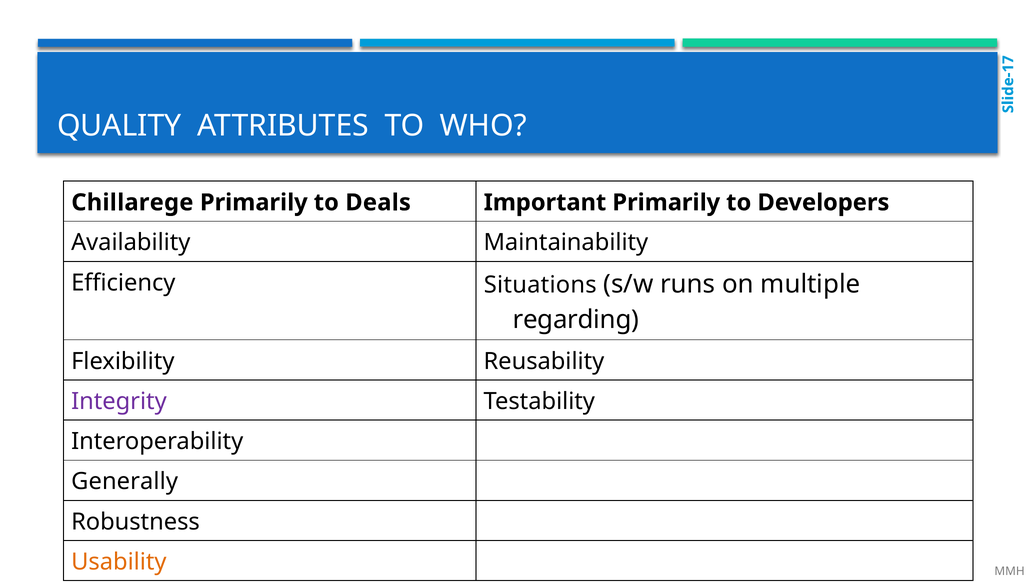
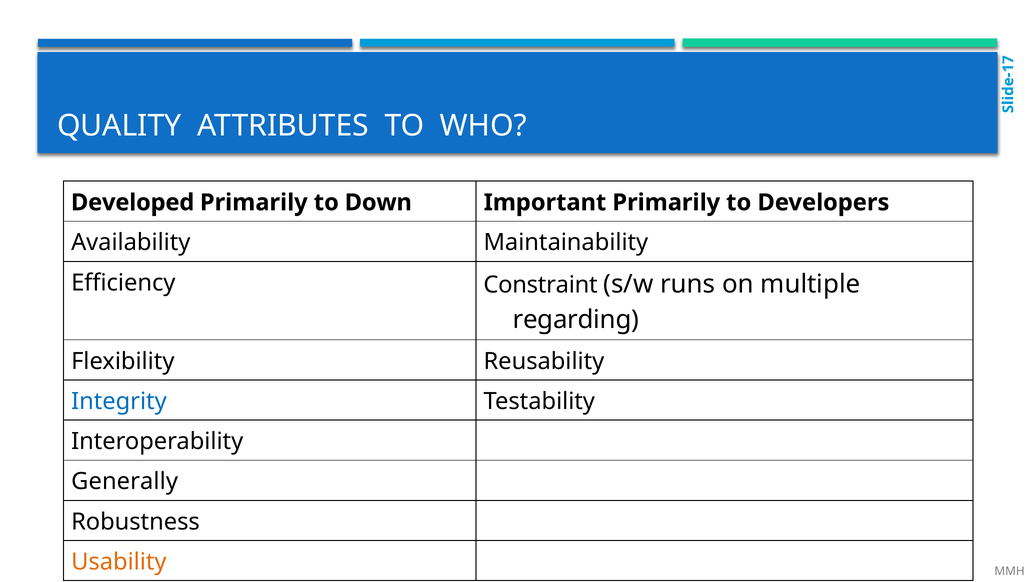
Chillarege: Chillarege -> Developed (133, 203)
Deals: Deals -> Down (378, 203)
Situations: Situations -> Constraint (541, 285)
Integrity colour: purple -> blue (119, 401)
